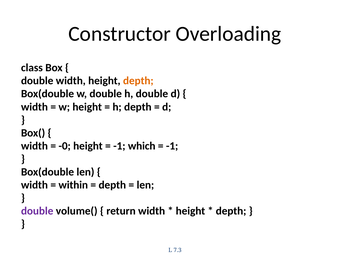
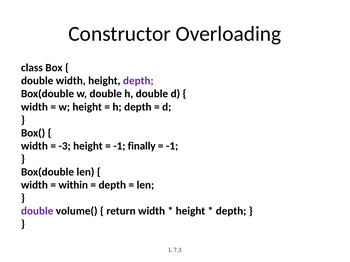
depth colour: orange -> purple (138, 81)
-0: -0 -> -3 (65, 146)
which: which -> finally (142, 146)
